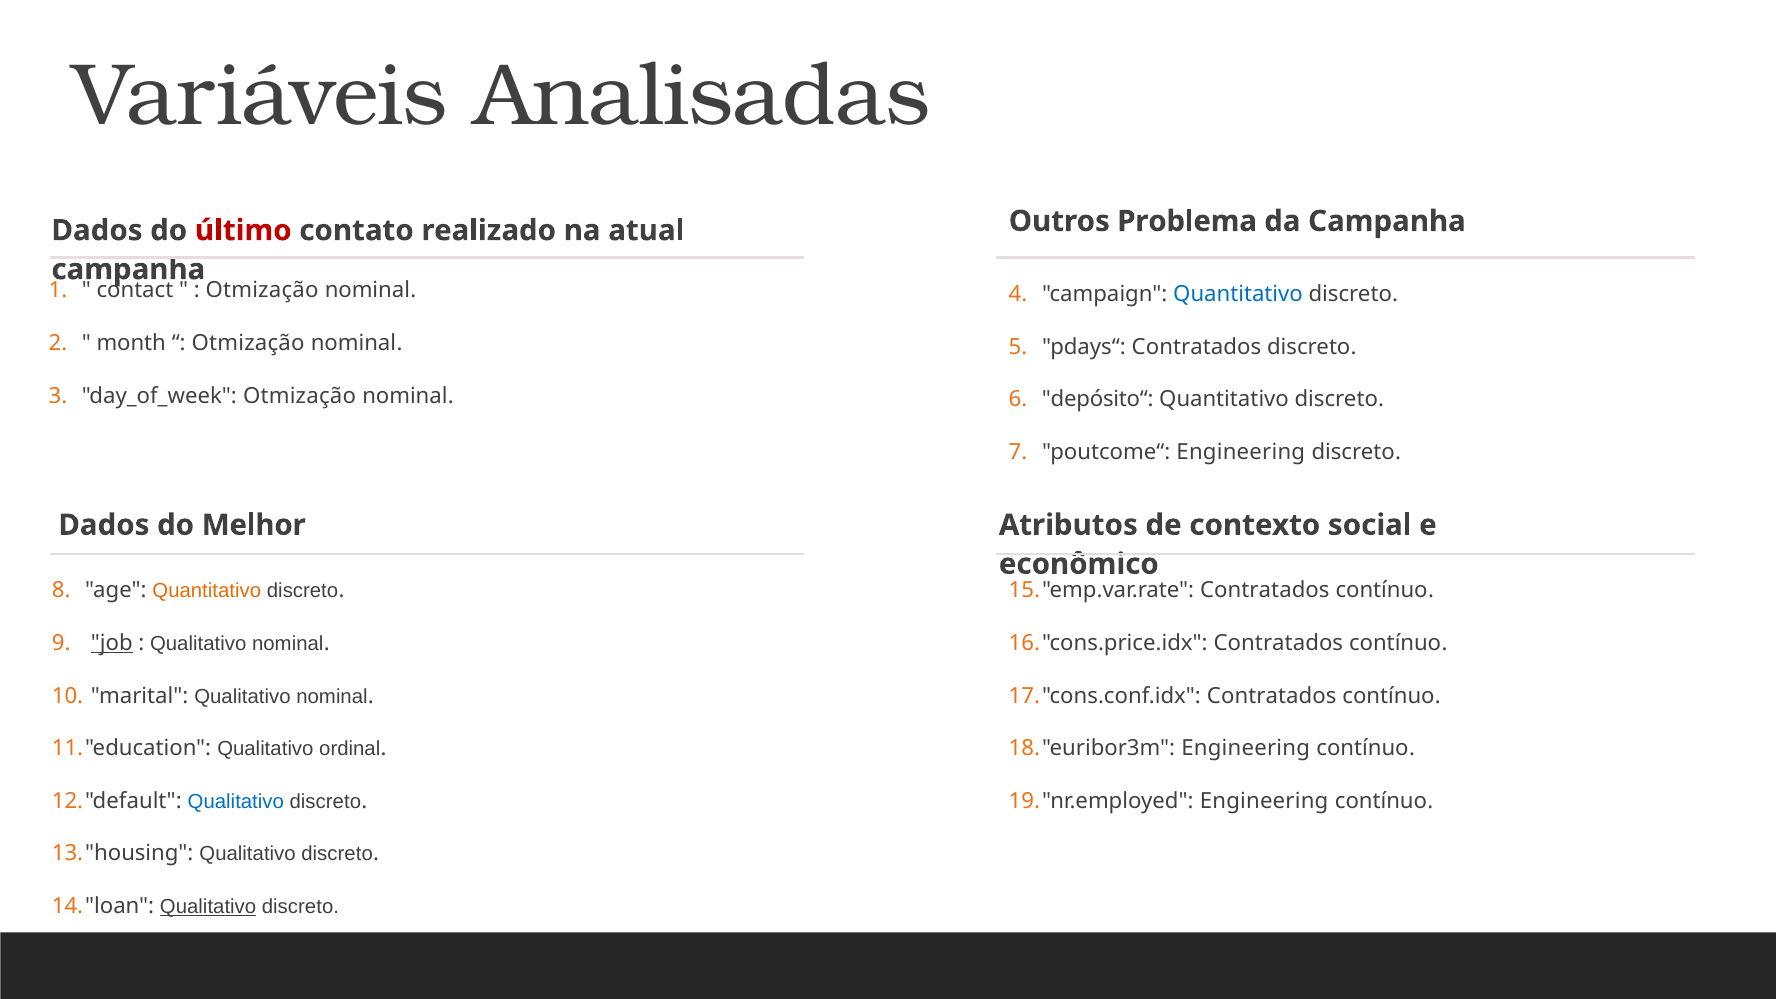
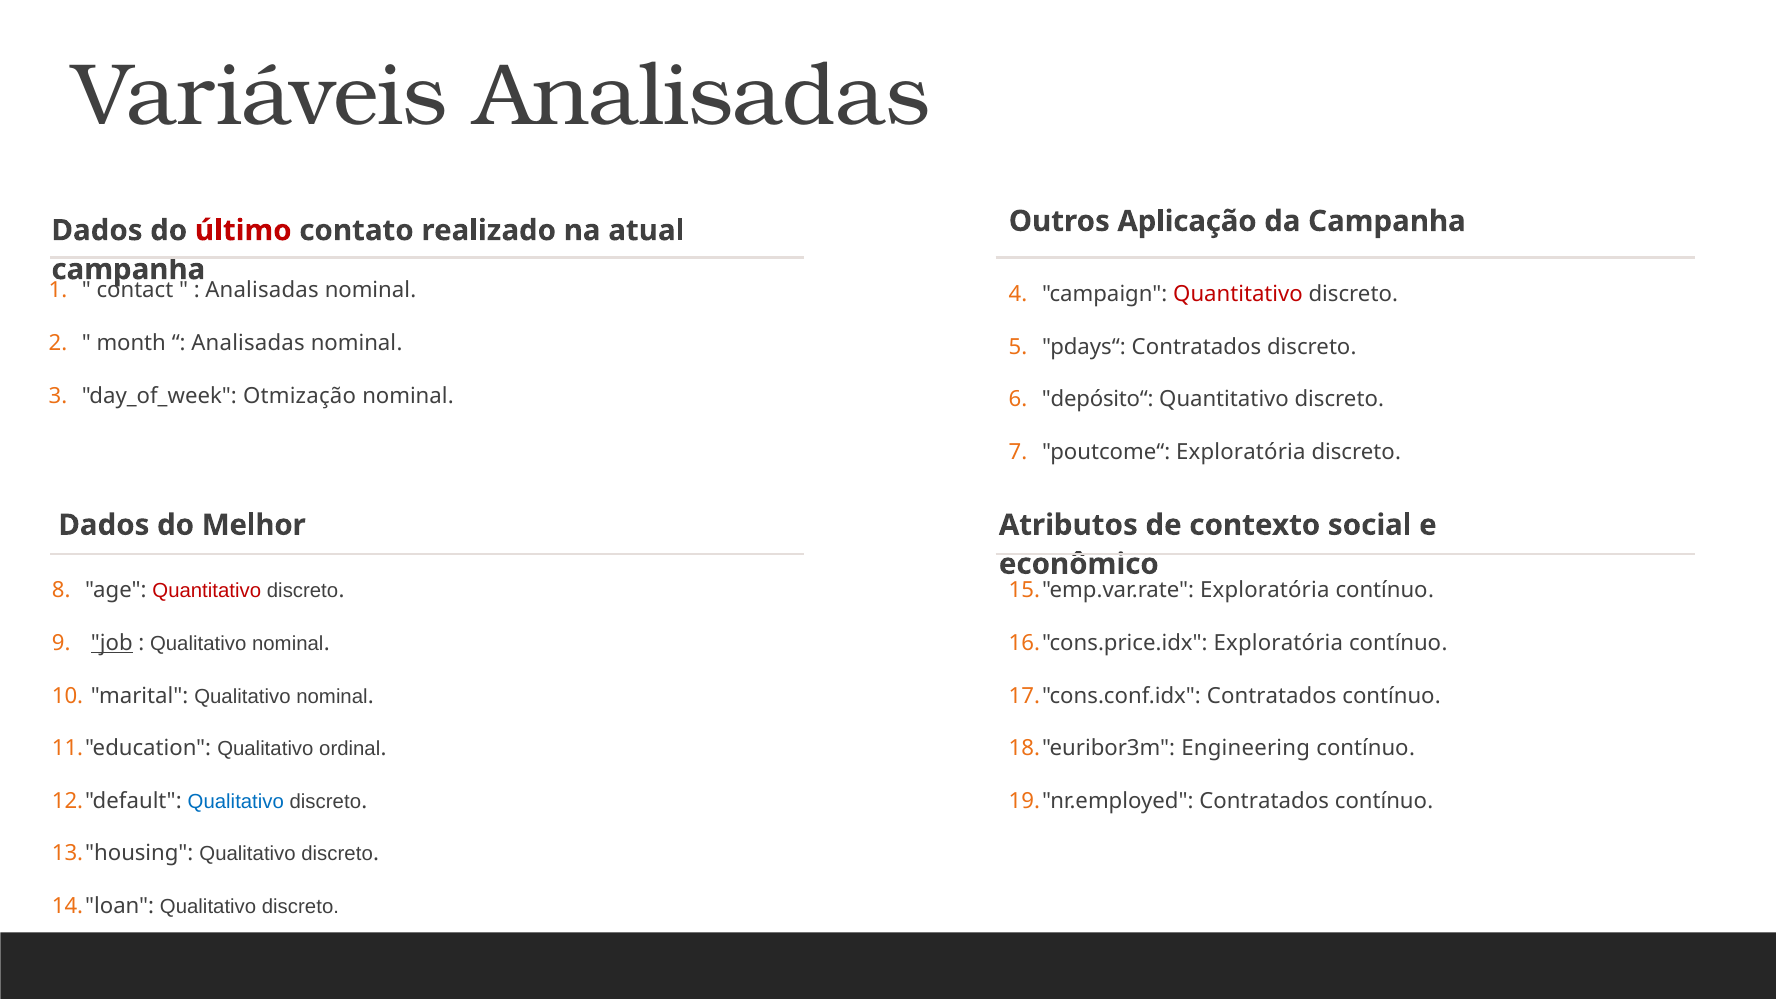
Problema: Problema -> Aplicação (1187, 221)
Otmização: Otmização -> Analisadas (262, 291)
Quantitativo colour: blue -> red (1238, 294)
Otmização: Otmização -> Analisadas (248, 343)
poutcome“ Engineering: Engineering -> Exploratória (1241, 452)
Quantitativo colour: orange -> red (207, 591)
Contratados: Contratados -> Exploratória (1265, 591)
Contratados: Contratados -> Exploratória (1278, 643)
Engineering: Engineering -> Contratados (1264, 801)
Qualitativo underline: present -> none (208, 907)
